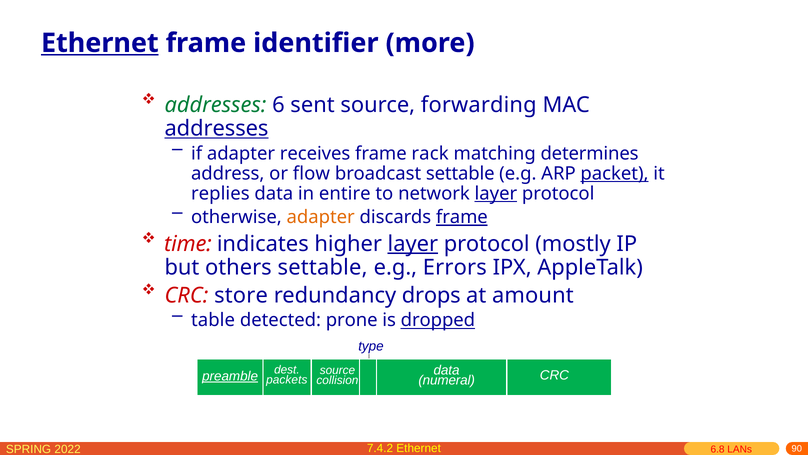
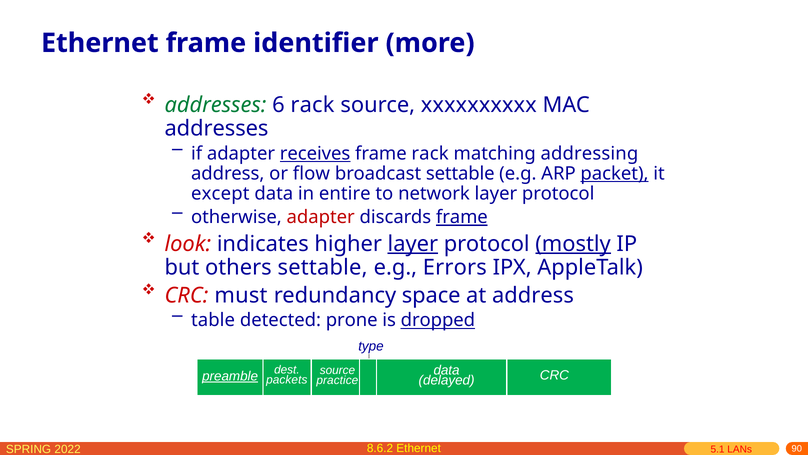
Ethernet underline: present -> none (100, 43)
6 sent: sent -> rack (312, 105)
forwarding: forwarding -> xxxxxxxxxx (479, 105)
addresses underline: present -> none (216, 128)
receives underline: none -> present (315, 153)
determines: determines -> addressing (589, 153)
replies: replies -> except (220, 193)
layer underline: present -> none (496, 193)
adapter colour: orange -> red (321, 217)
time: time -> look (188, 244)
mostly underline: none -> present (573, 244)
store: store -> must (241, 295)
drops: drops -> space (431, 295)
at amount: amount -> address (533, 295)
numeral: numeral -> delayed (447, 380)
collision: collision -> practice (337, 380)
7.4.2: 7.4.2 -> 8.6.2 (380, 448)
6.8: 6.8 -> 5.1 (718, 449)
